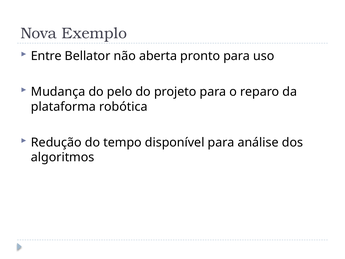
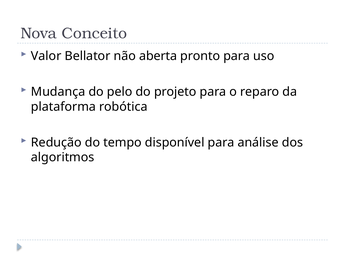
Exemplo: Exemplo -> Conceito (94, 33)
Entre: Entre -> Valor (46, 56)
